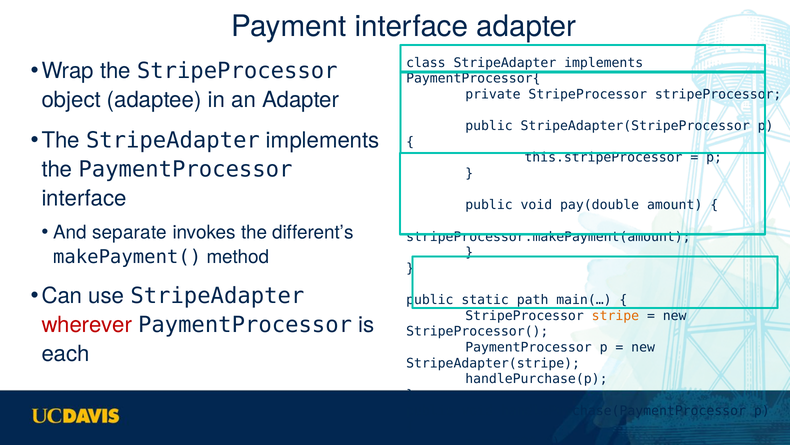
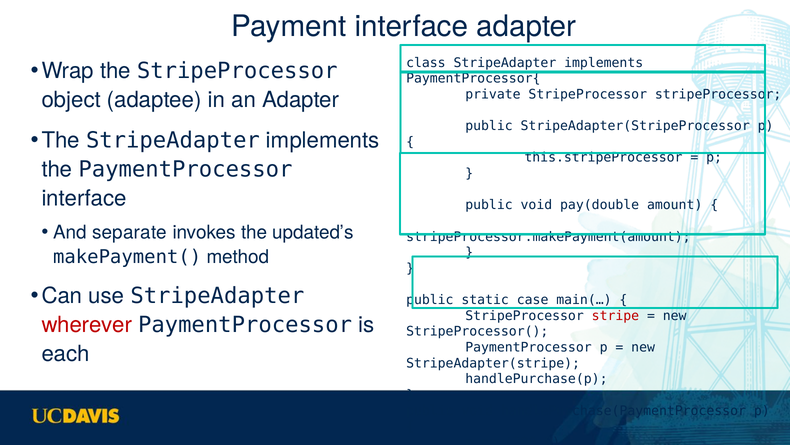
different’s: different’s -> updated’s (313, 232)
path: path -> case (533, 300)
stripe colour: orange -> red (615, 315)
